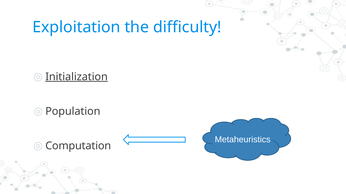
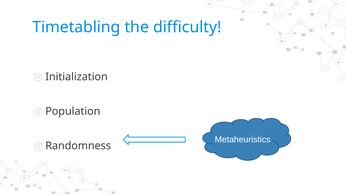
Exploitation: Exploitation -> Timetabling (76, 27)
Initialization underline: present -> none (77, 77)
Computation: Computation -> Randomness (78, 146)
